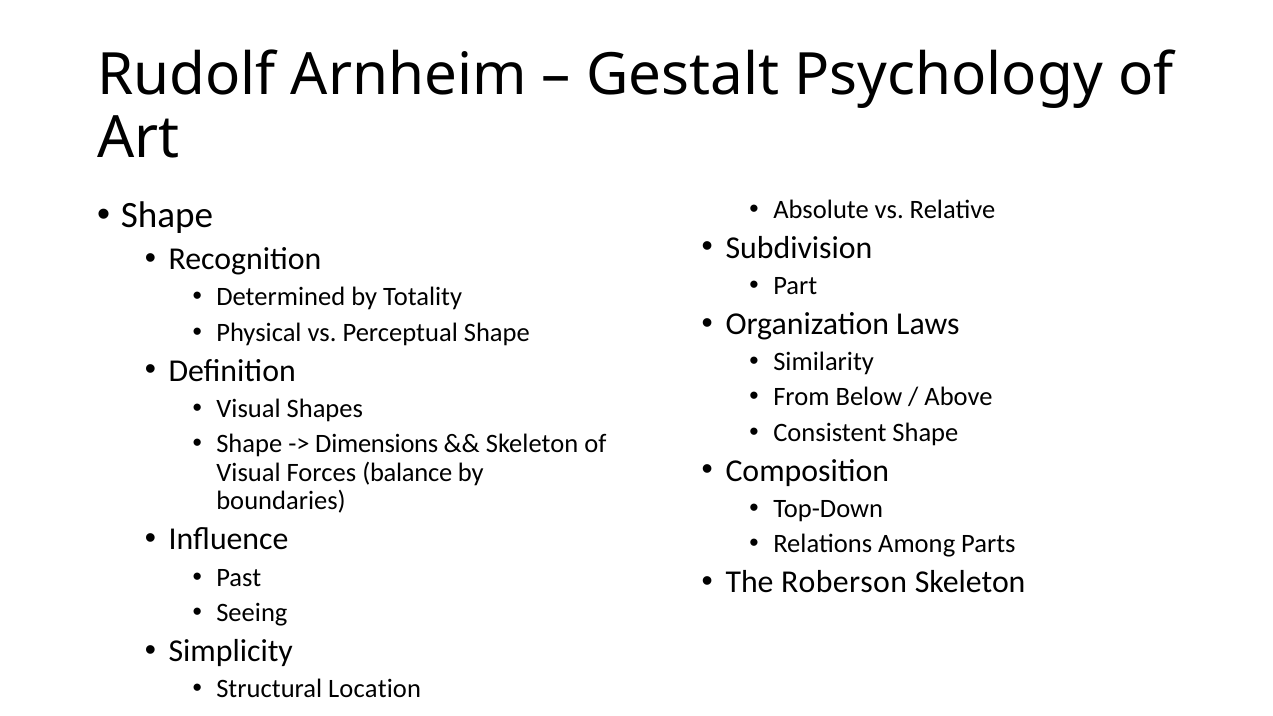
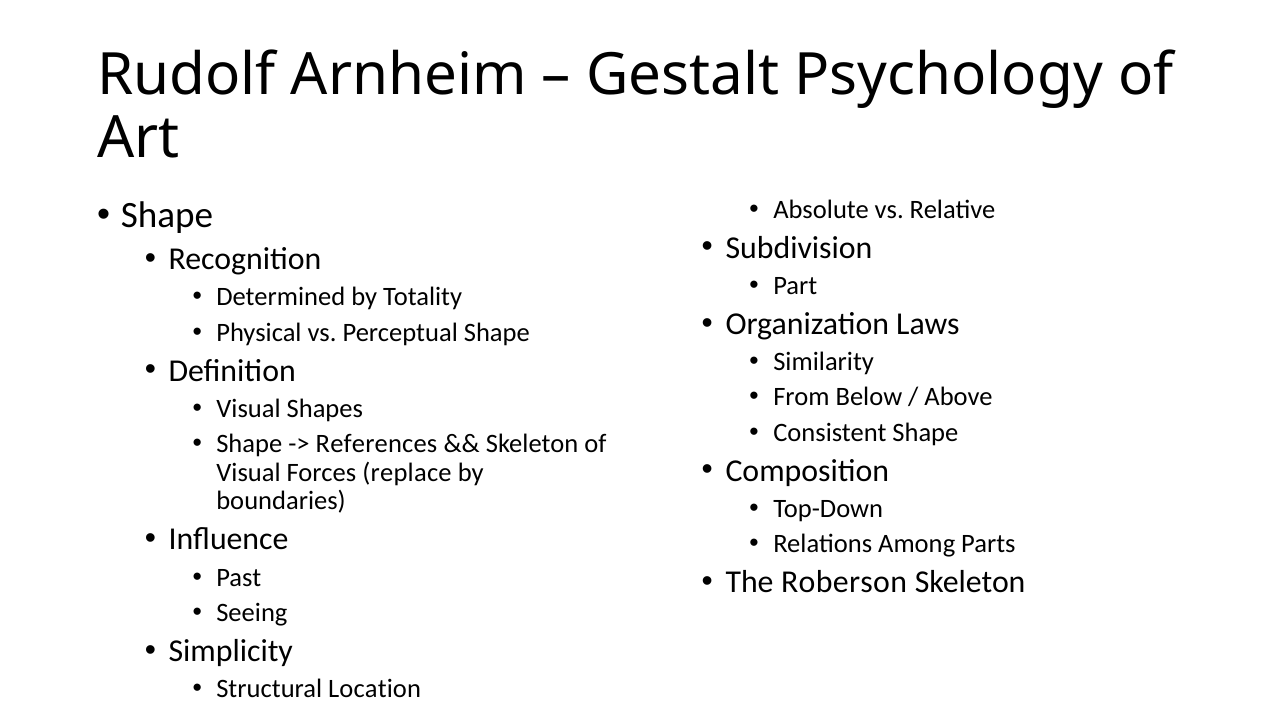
Dimensions: Dimensions -> References (377, 444)
balance: balance -> replace (407, 473)
